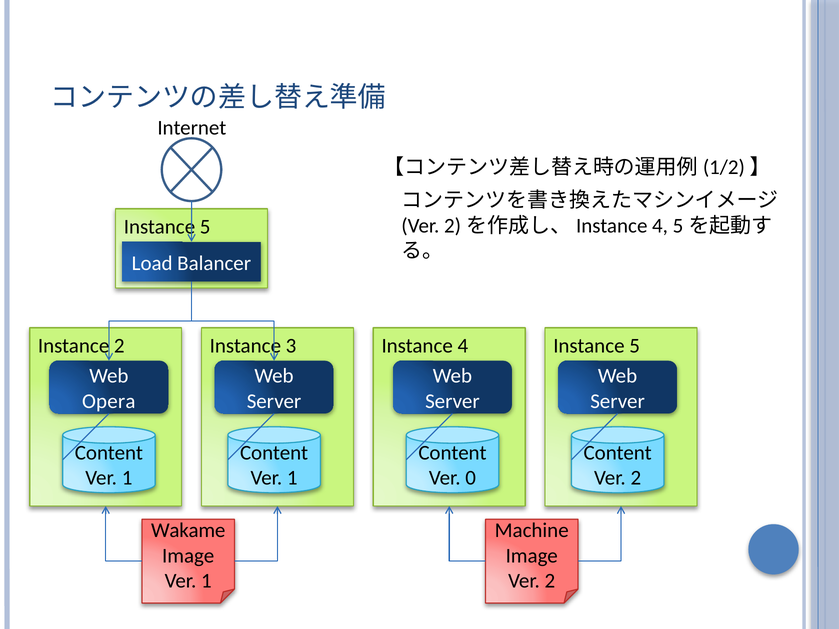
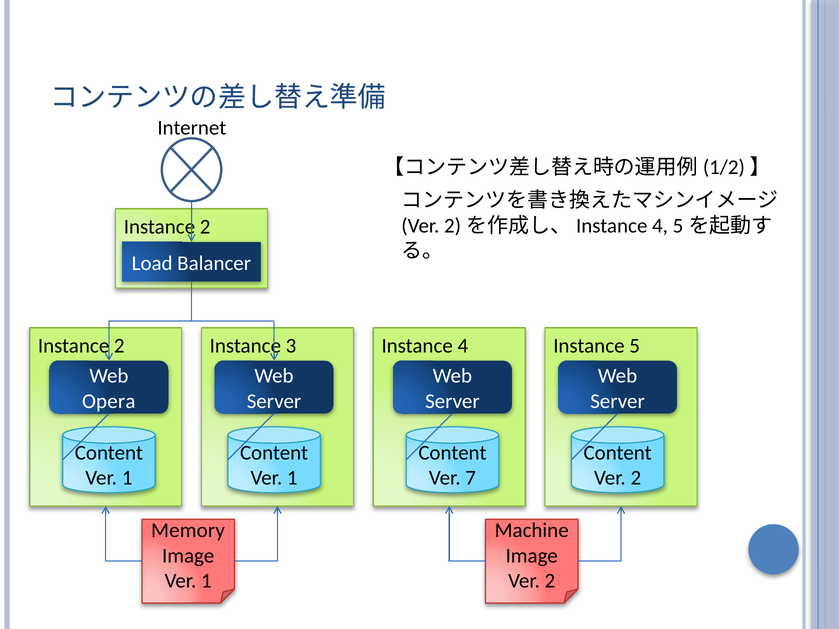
5: 5 -> 2 (205, 227)
0: 0 -> 7 (471, 478)
Wakame: Wakame -> Memory (188, 531)
